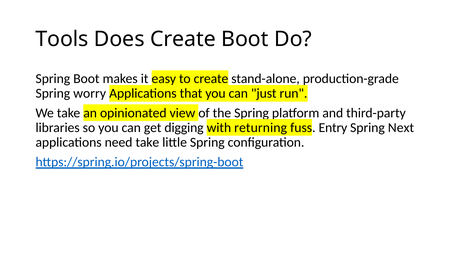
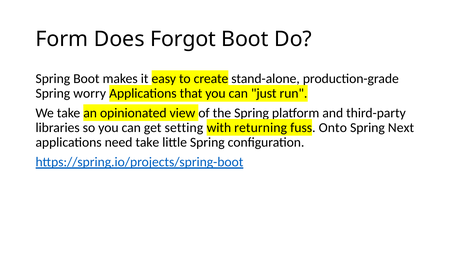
Tools: Tools -> Form (62, 39)
Does Create: Create -> Forgot (183, 39)
digging: digging -> setting (184, 128)
Entry: Entry -> Onto (333, 128)
